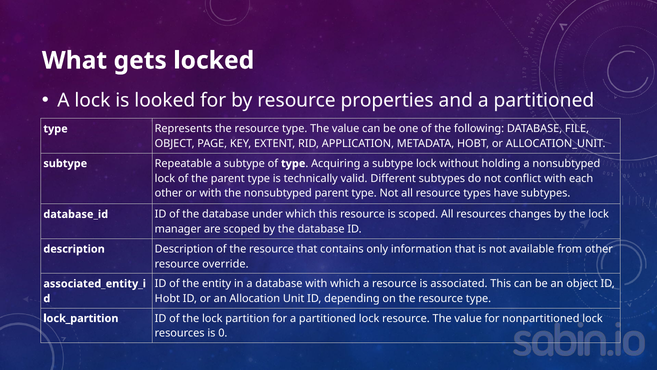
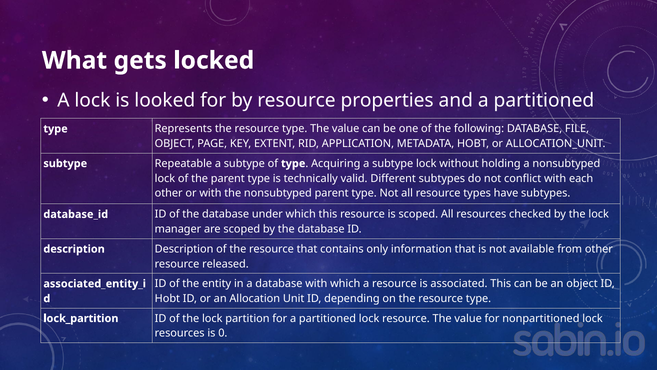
changes: changes -> checked (530, 214)
override: override -> released (225, 264)
